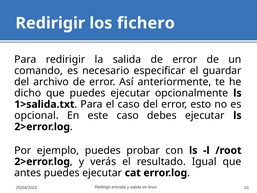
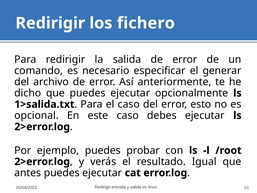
guardar: guardar -> generar (222, 71)
